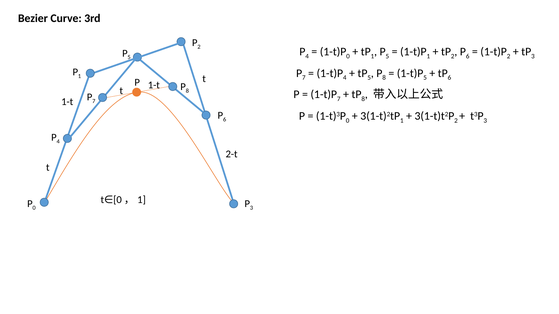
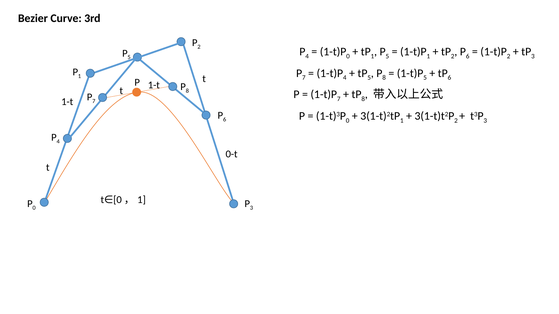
2-t: 2-t -> 0-t (232, 154)
